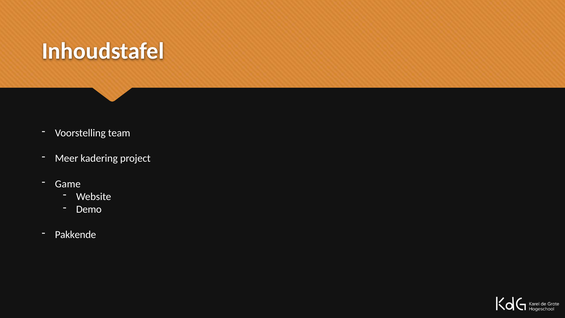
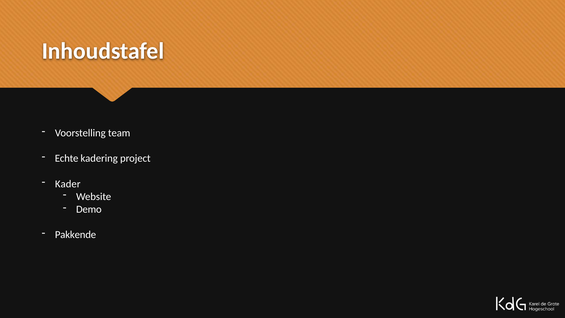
Meer: Meer -> Echte (67, 158)
Game: Game -> Kader (68, 184)
